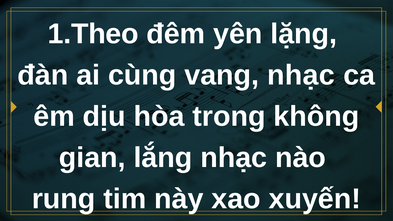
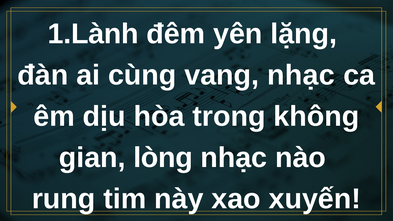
1.Theo: 1.Theo -> 1.Lành (93, 34)
lắng: lắng -> lòng (163, 158)
